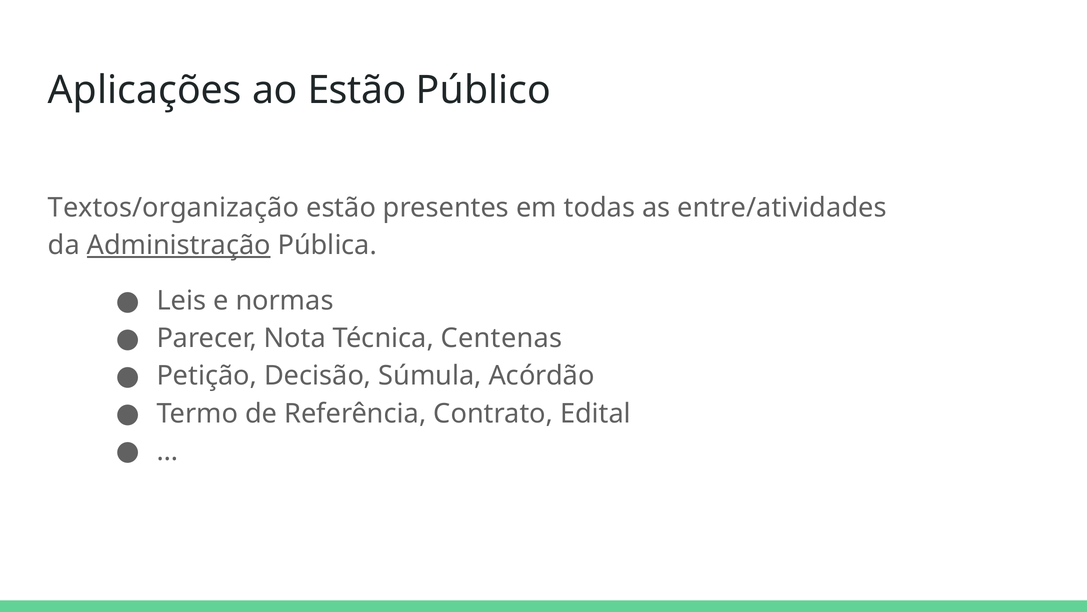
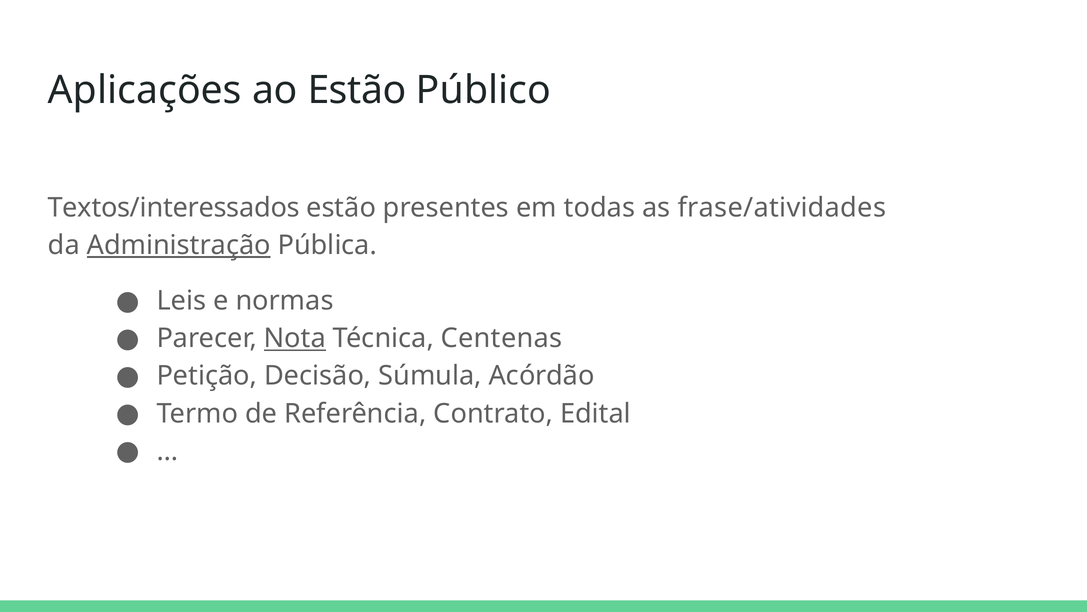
Textos/organização: Textos/organização -> Textos/interessados (174, 208)
entre/atividades: entre/atividades -> frase/atividades (782, 208)
Nota underline: none -> present (295, 338)
